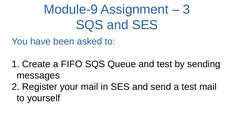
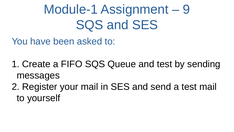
Module-9: Module-9 -> Module-1 (71, 9)
3: 3 -> 9 (186, 9)
